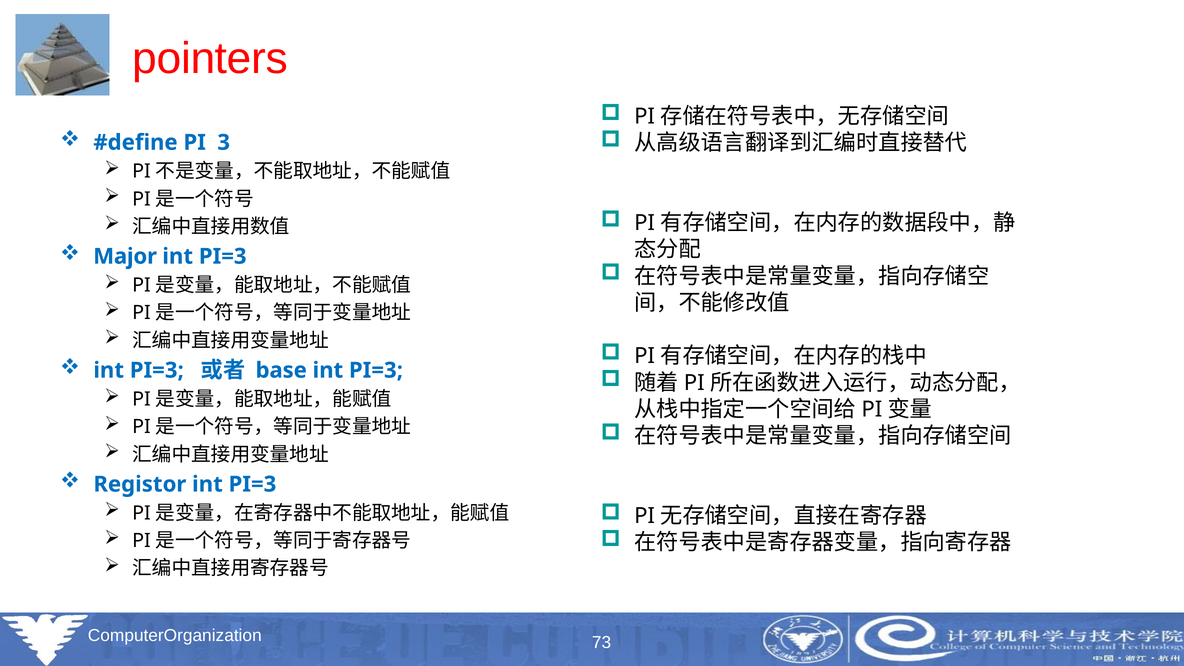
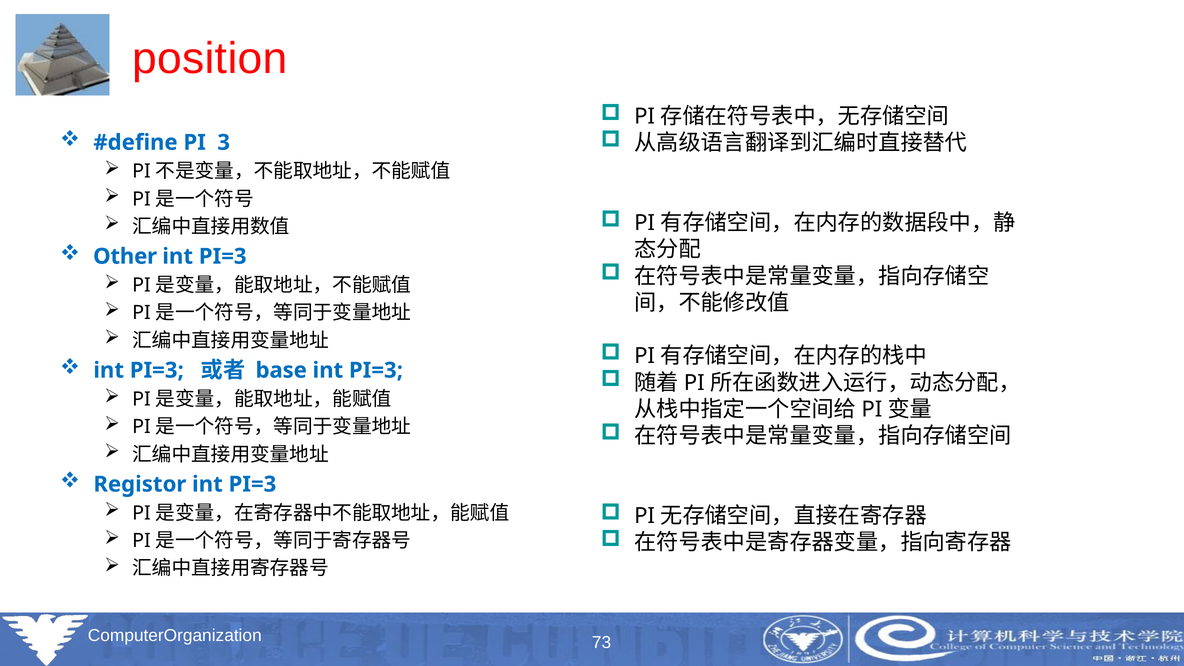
pointers: pointers -> position (210, 59)
Major: Major -> Other (125, 256)
